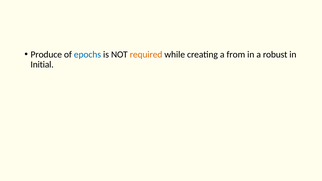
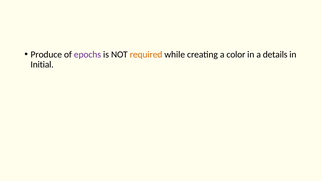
epochs colour: blue -> purple (87, 54)
from: from -> color (236, 54)
robust: robust -> details (275, 54)
